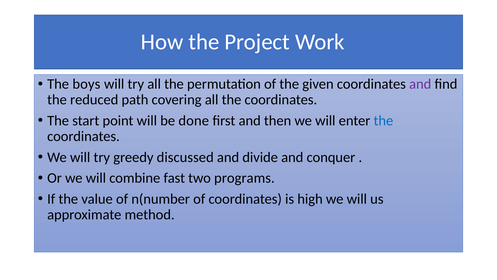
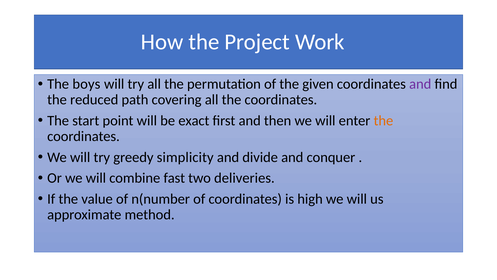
done: done -> exact (194, 121)
the colour: blue -> orange (383, 121)
discussed: discussed -> simplicity (185, 157)
programs: programs -> deliveries (244, 178)
